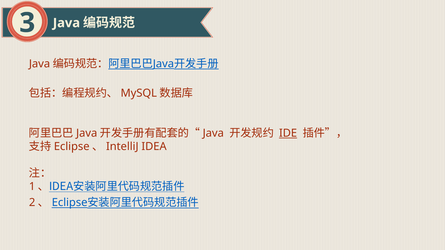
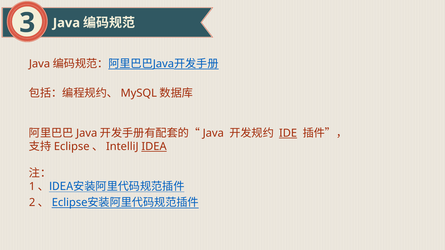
IDEA underline: none -> present (154, 147)
